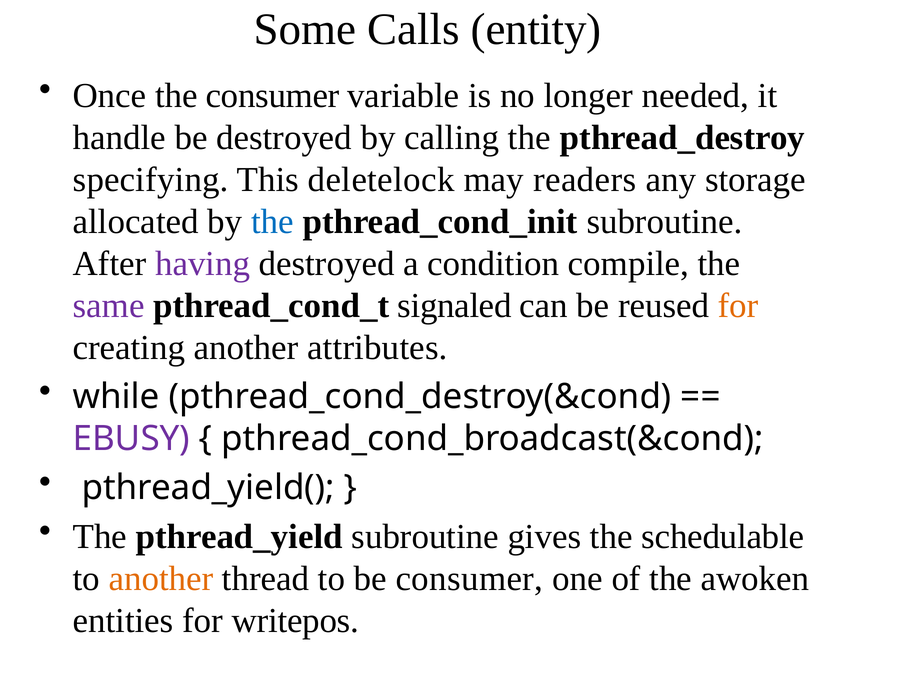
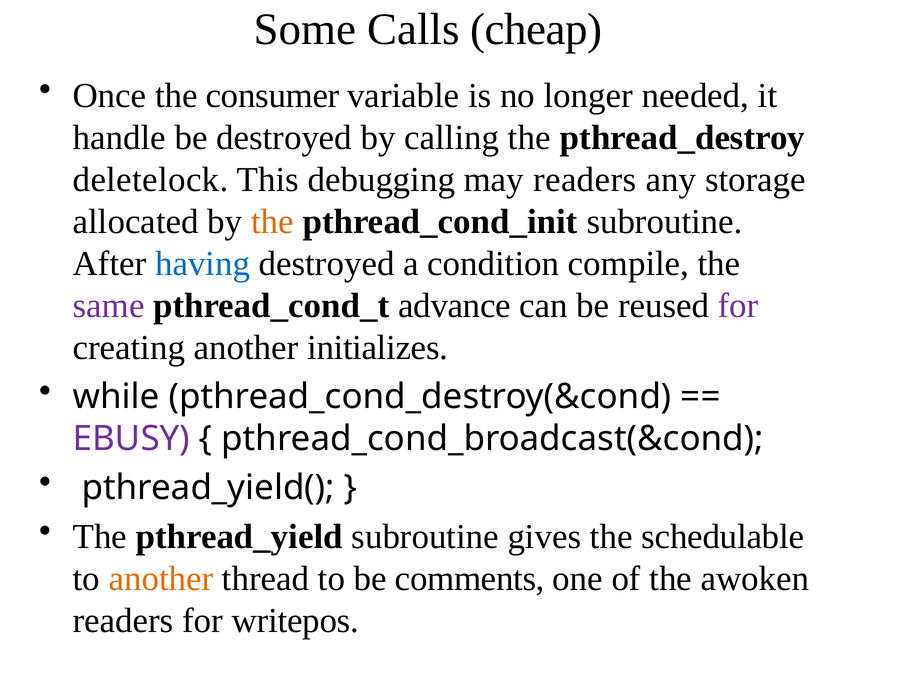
entity: entity -> cheap (536, 29)
specifying: specifying -> deletelock (151, 180)
deletelock: deletelock -> debugging (381, 180)
the colour: blue -> orange (272, 222)
having colour: purple -> blue (203, 264)
signaled: signaled -> advance (455, 306)
for colour: orange -> purple (738, 306)
attributes: attributes -> initializes (378, 348)
be consumer: consumer -> comments (470, 579)
entities: entities -> readers (123, 621)
